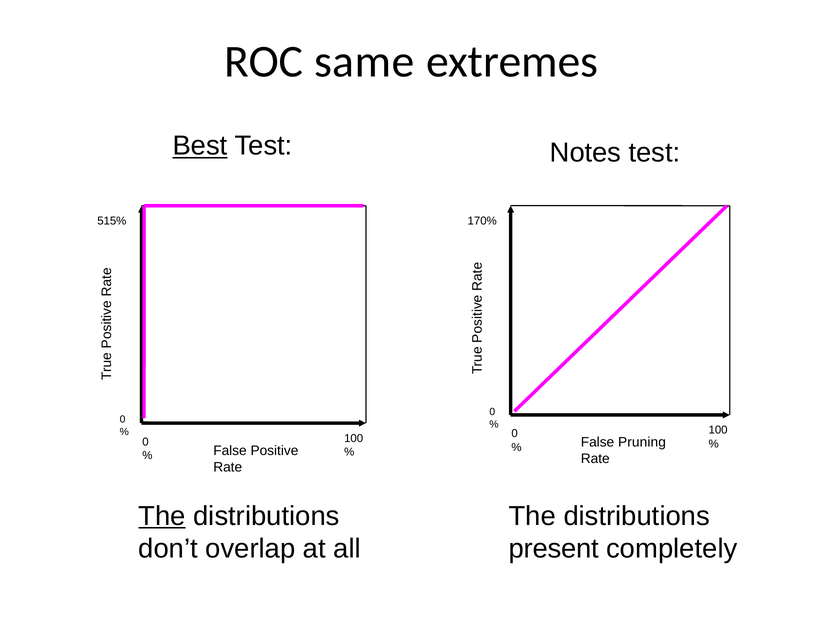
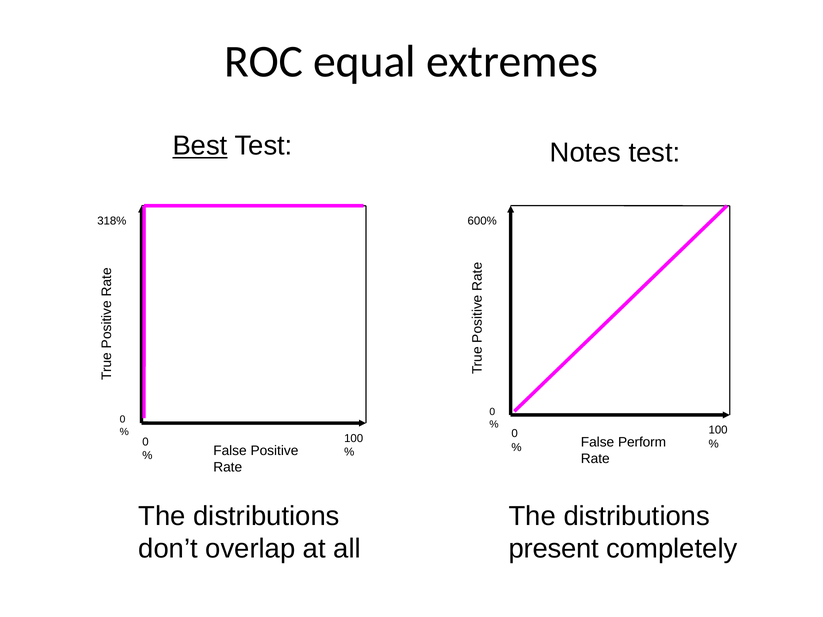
same: same -> equal (365, 61)
170%: 170% -> 600% (482, 221)
515%: 515% -> 318% (112, 221)
Pruning: Pruning -> Perform (642, 442)
The underline: present -> none (162, 516)
